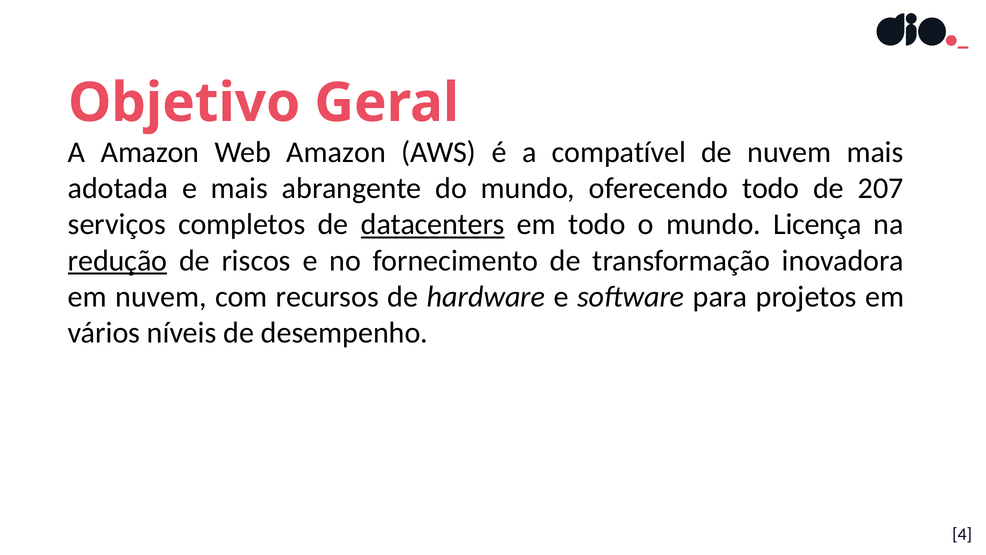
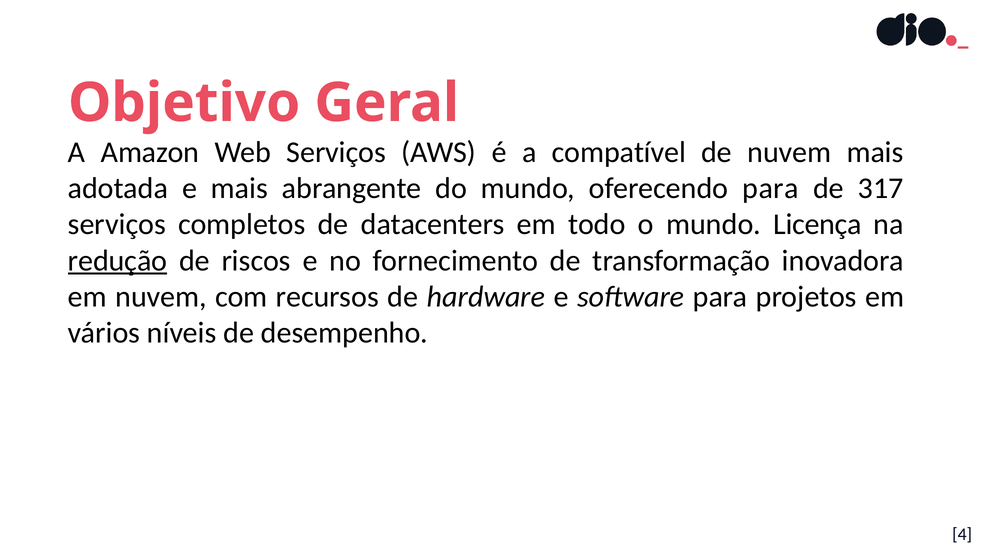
Web Amazon: Amazon -> Serviços (336, 152)
oferecendo todo: todo -> para (771, 188)
207: 207 -> 317 (881, 188)
datacenters underline: present -> none (433, 224)
